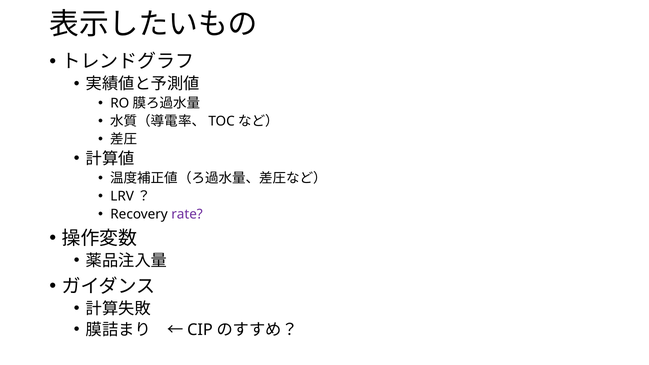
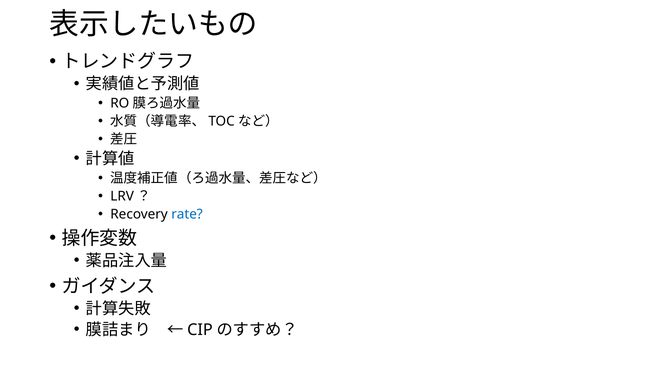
rate colour: purple -> blue (187, 214)
